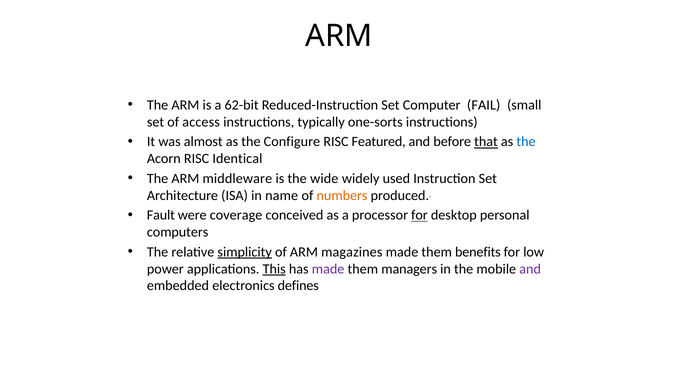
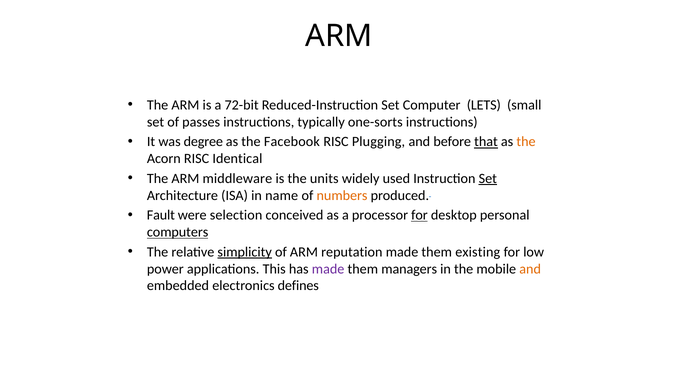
62-bit: 62-bit -> 72-bit (242, 105)
FAIL: FAIL -> LETS (484, 105)
access: access -> passes (201, 122)
almost: almost -> degree (203, 142)
Configure: Configure -> Facebook (292, 142)
Featured: Featured -> Plugging (379, 142)
the colour: blue -> orange (526, 142)
wide: wide -> units (324, 179)
Set underline: none -> present (488, 179)
coverage: coverage -> selection (236, 215)
computers underline: none -> present (178, 232)
magazines: magazines -> reputation (352, 252)
benefits: benefits -> existing (478, 252)
This underline: present -> none (274, 269)
and colour: purple -> orange (530, 269)
